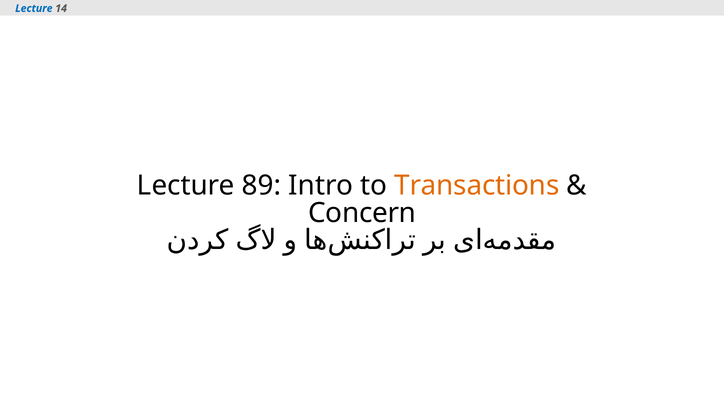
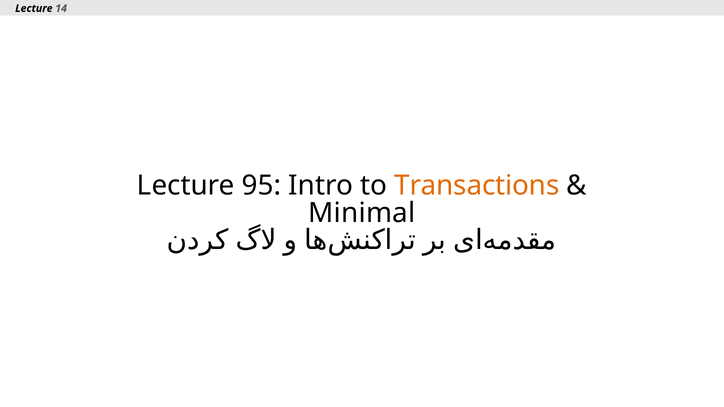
Lecture colour: blue -> black (34, 8)
89: 89 -> 95 (261, 186)
Concern: Concern -> Minimal (362, 213)
